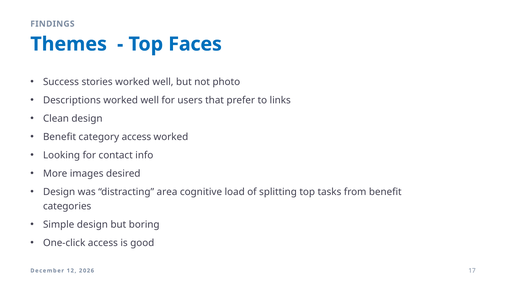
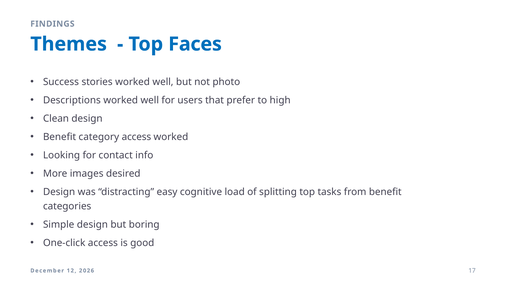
links: links -> high (280, 100)
area: area -> easy (167, 192)
